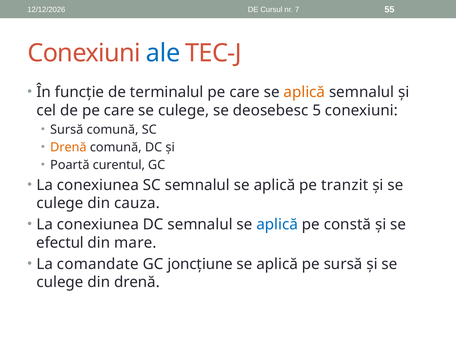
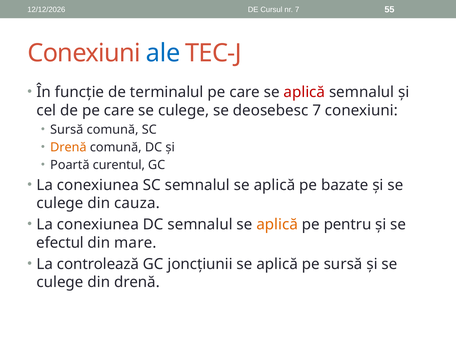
aplică colour: orange -> red (304, 92)
deosebesc 5: 5 -> 7 (317, 111)
tranzit: tranzit -> bazate (345, 185)
aplică colour: blue -> orange (277, 225)
constă: constă -> pentru (348, 225)
comandate: comandate -> controlează (98, 264)
joncțiune: joncțiune -> joncțiunii (200, 264)
